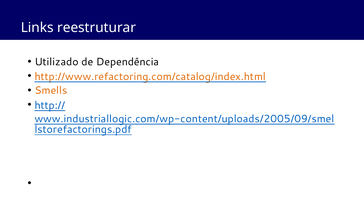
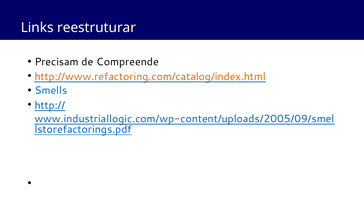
Utilizado: Utilizado -> Precisam (57, 62)
Dependência: Dependência -> Compreende (128, 62)
Smells colour: orange -> blue (51, 90)
